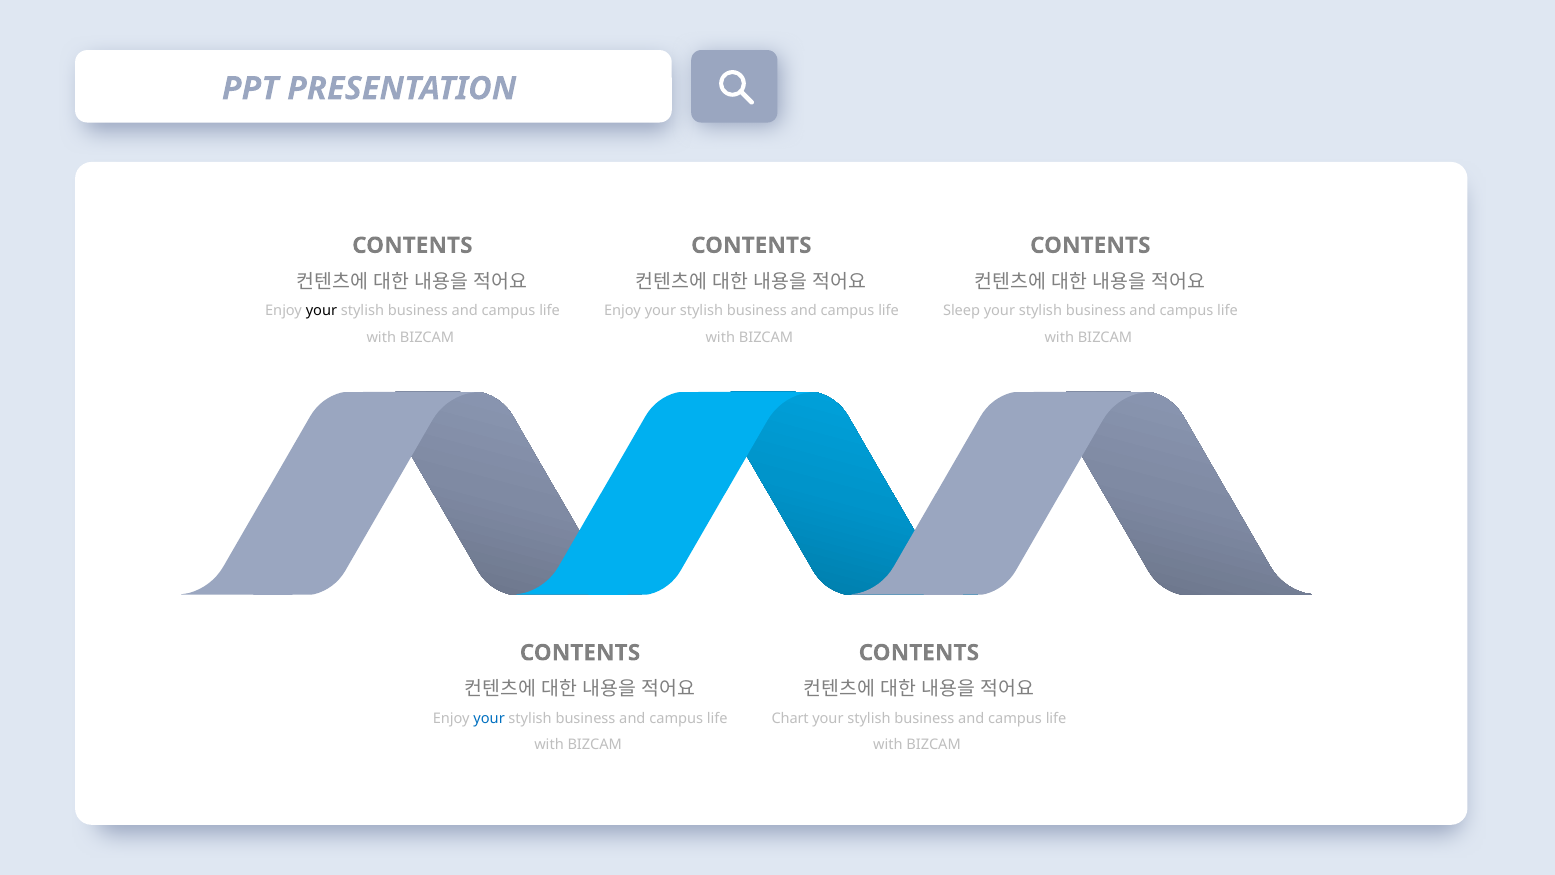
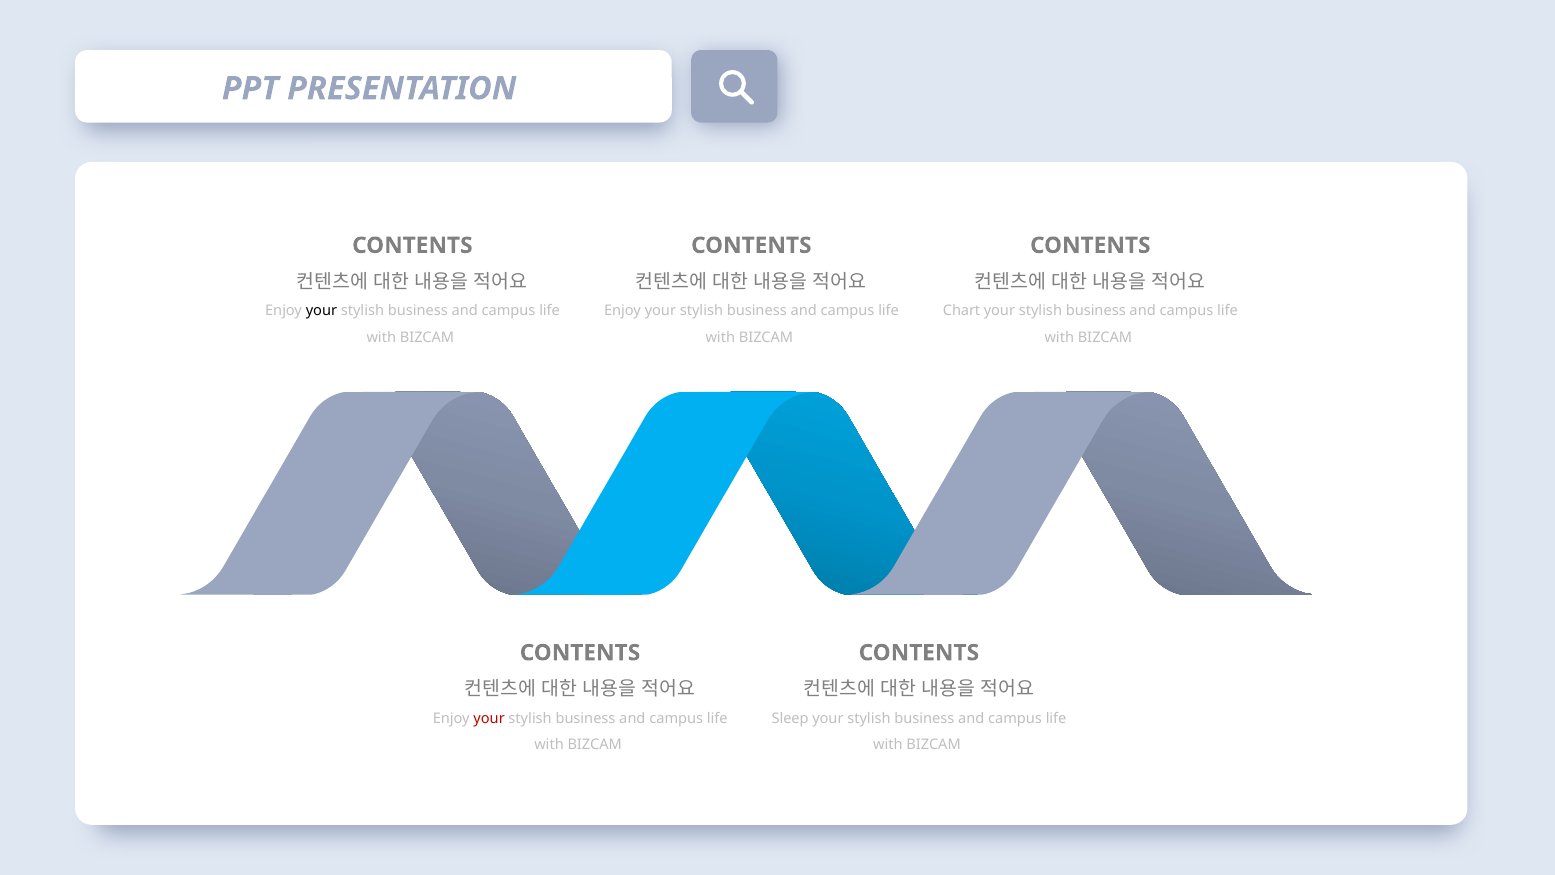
Sleep: Sleep -> Chart (962, 311)
your colour: blue -> red (489, 718)
Chart: Chart -> Sleep (790, 718)
